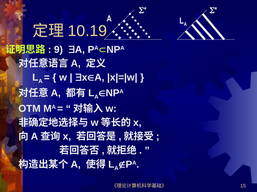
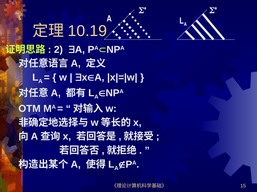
9: 9 -> 2 (58, 50)
